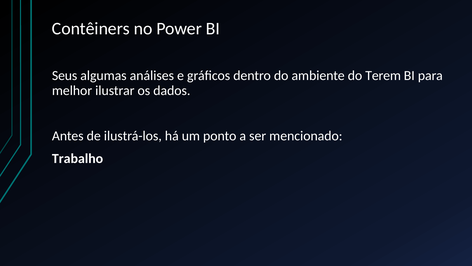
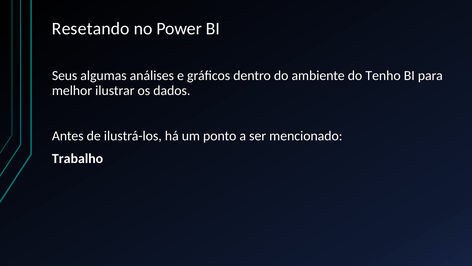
Contêiners: Contêiners -> Resetando (91, 29)
Terem: Terem -> Tenho (383, 76)
